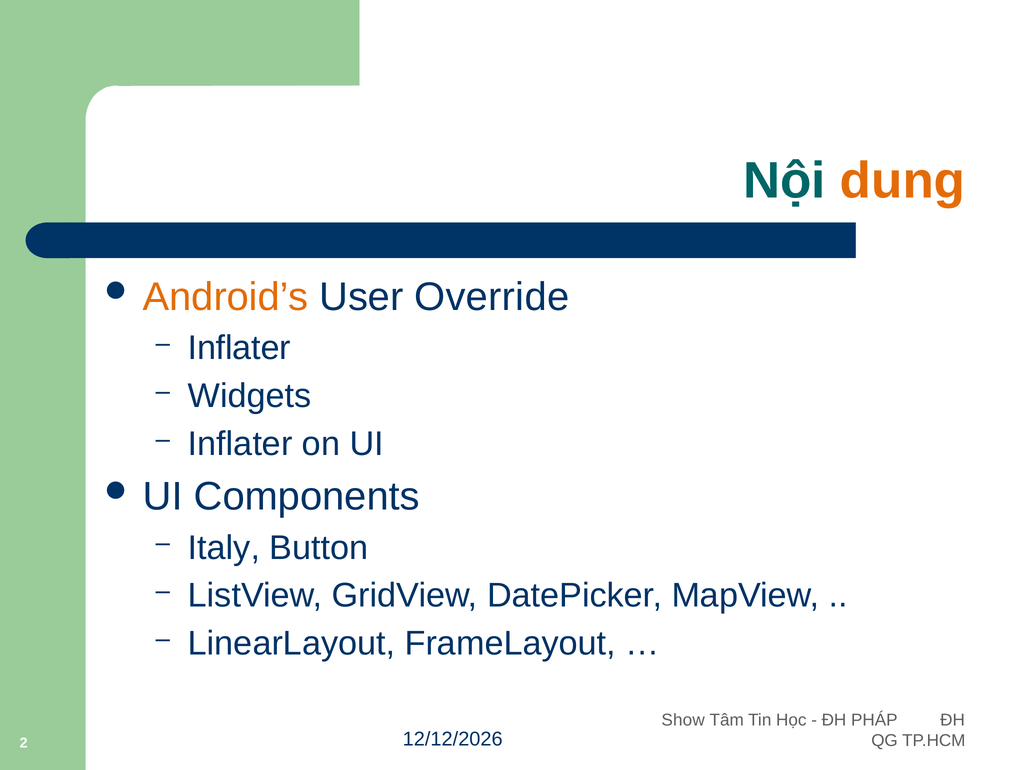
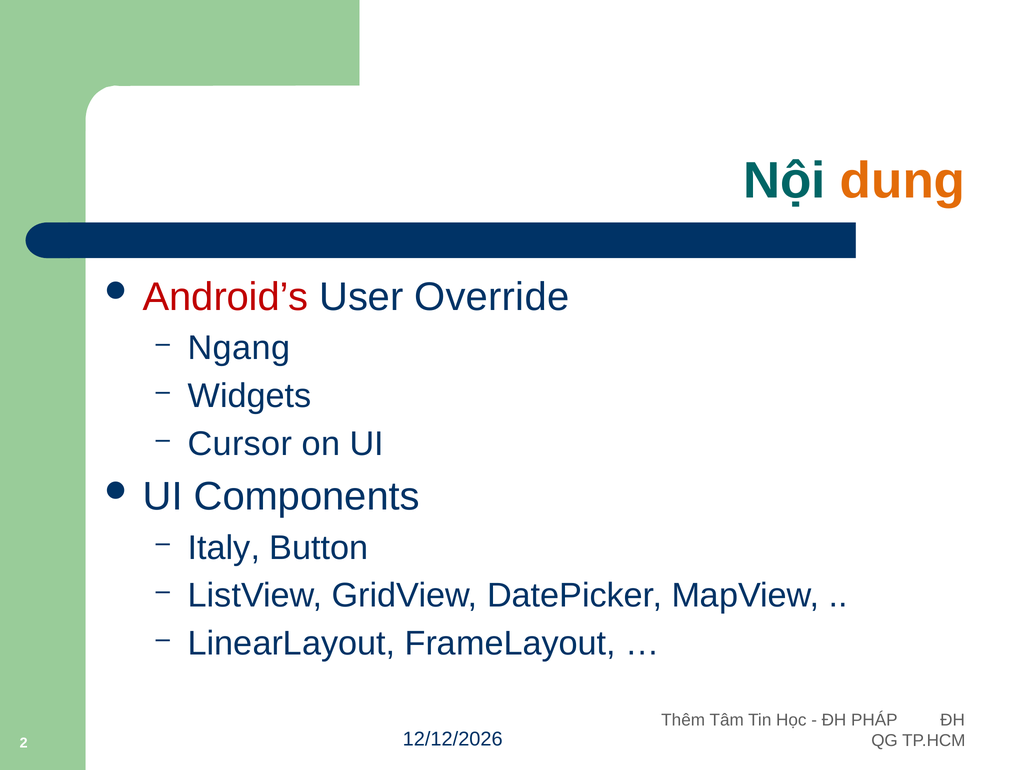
Android’s colour: orange -> red (226, 297)
Inflater: Inflater -> Ngang (239, 348)
Inflater: Inflater -> Cursor (240, 444)
Show: Show -> Thêm (683, 720)
